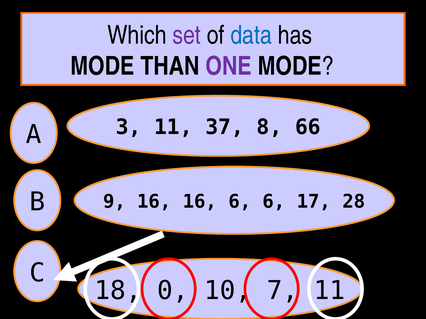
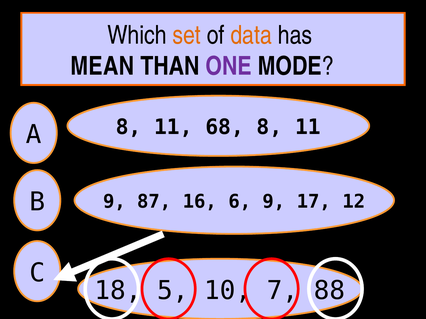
set colour: purple -> orange (187, 35)
data colour: blue -> orange (251, 35)
MODE: MODE -> MEAN (102, 66)
3: 3 -> 8 (129, 127)
37: 37 -> 68 (225, 127)
66: 66 -> 11 (308, 127)
9 16: 16 -> 87 (154, 202)
6 6: 6 -> 9 (274, 202)
28: 28 -> 12 (354, 202)
0: 0 -> 5 (173, 291)
11: 11 -> 88 (330, 291)
